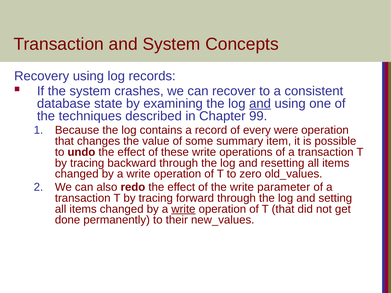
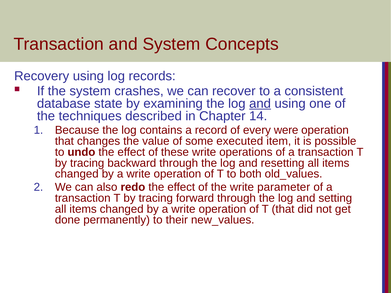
99: 99 -> 14 (258, 116)
summary: summary -> executed (240, 141)
zero: zero -> both (251, 174)
write underline: present -> none (183, 209)
